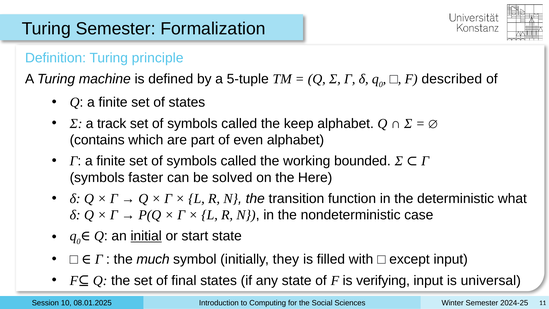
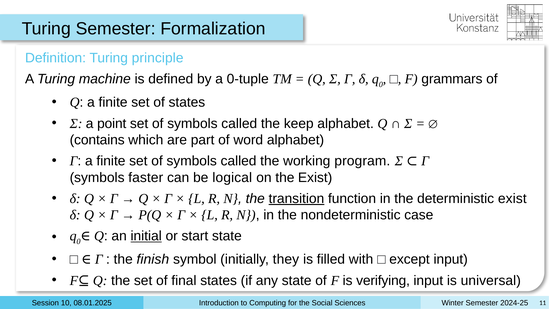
5-tuple: 5-tuple -> 0-tuple (248, 79)
described: described -> grammars (452, 79)
track: track -> point (112, 123)
even: even -> word (248, 140)
bounded: bounded -> program (362, 161)
solved: solved -> logical (232, 177)
the Here: Here -> Exist (315, 177)
transition underline: none -> present (296, 198)
deterministic what: what -> exist (512, 198)
much: much -> finish (153, 259)
